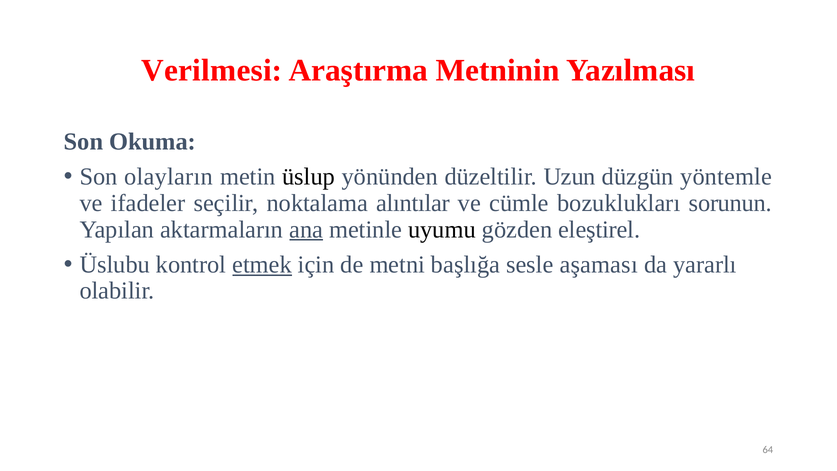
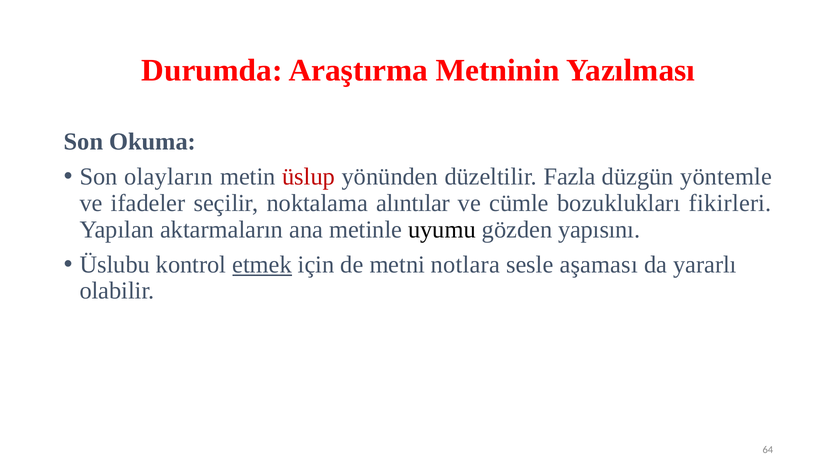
Verilmesi: Verilmesi -> Durumda (212, 70)
üslup colour: black -> red (309, 177)
Uzun: Uzun -> Fazla (570, 177)
sorunun: sorunun -> fikirleri (730, 203)
ana underline: present -> none (306, 229)
eleştirel: eleştirel -> yapısını (599, 229)
başlığa: başlığa -> notlara (465, 264)
